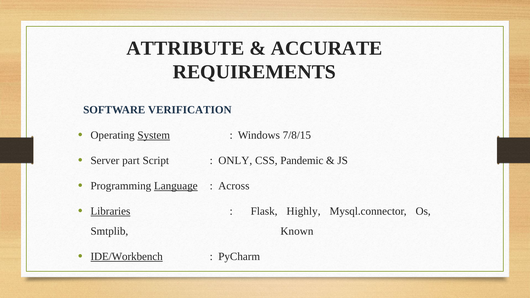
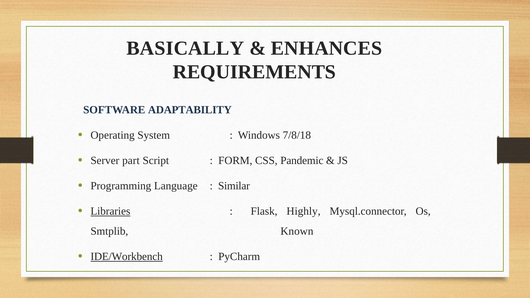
ATTRIBUTE: ATTRIBUTE -> BASICALLY (185, 48)
ACCURATE: ACCURATE -> ENHANCES (327, 48)
VERIFICATION: VERIFICATION -> ADAPTABILITY (190, 110)
System underline: present -> none (154, 135)
7/8/15: 7/8/15 -> 7/8/18 (297, 135)
ONLY: ONLY -> FORM (235, 161)
Language underline: present -> none (176, 186)
Across: Across -> Similar (234, 186)
